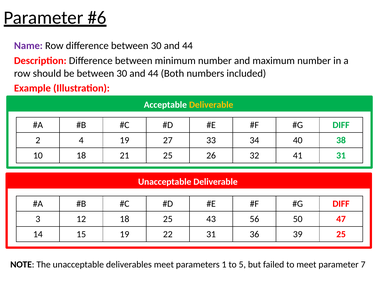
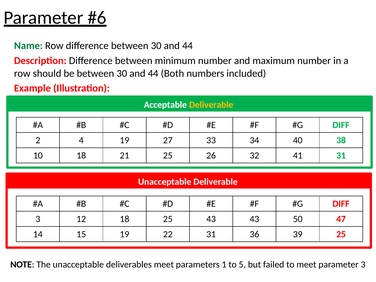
Name colour: purple -> green (28, 46)
43 56: 56 -> 43 (254, 219)
parameter 7: 7 -> 3 (363, 265)
